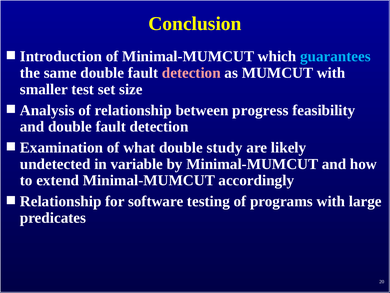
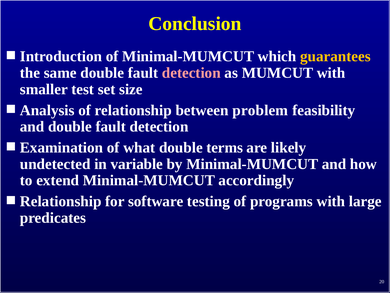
guarantees colour: light blue -> yellow (335, 56)
progress: progress -> problem (260, 110)
study: study -> terms (225, 147)
